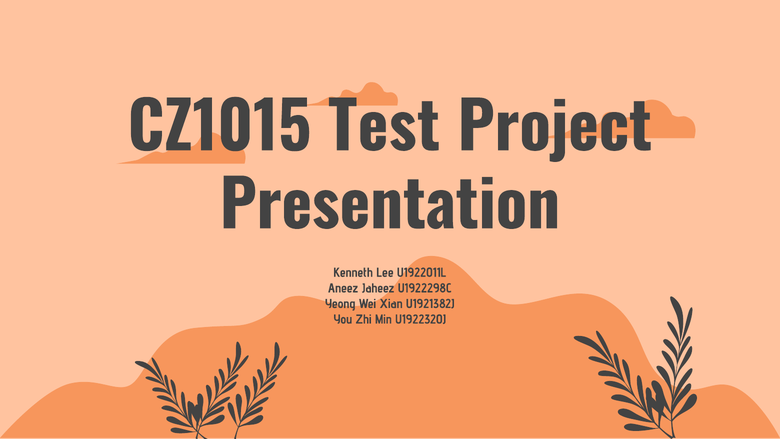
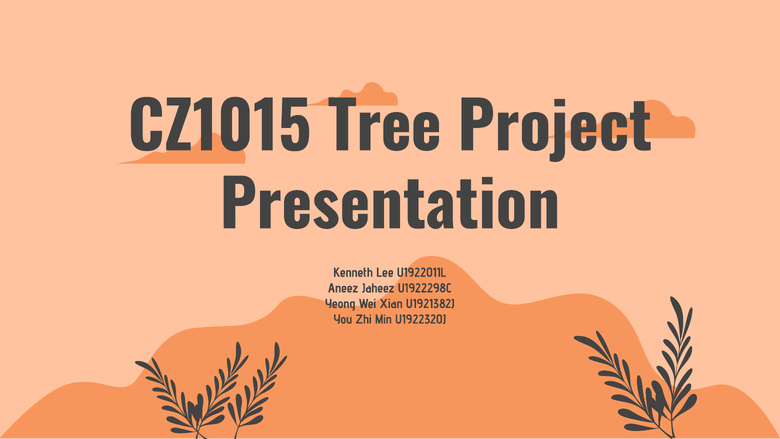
Test: Test -> Tree (385, 129)
